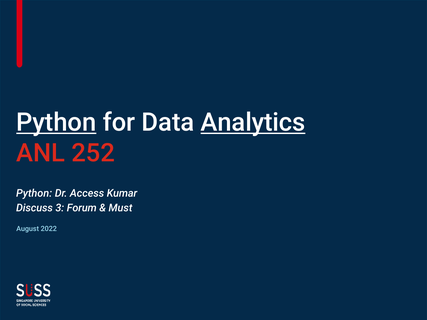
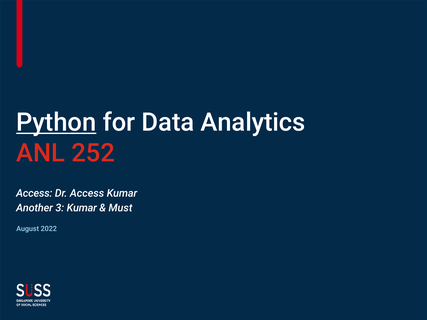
Analytics underline: present -> none (253, 123)
Python: Python -> Access (34, 193)
Discuss: Discuss -> Another (34, 208)
3 Forum: Forum -> Kumar (82, 208)
